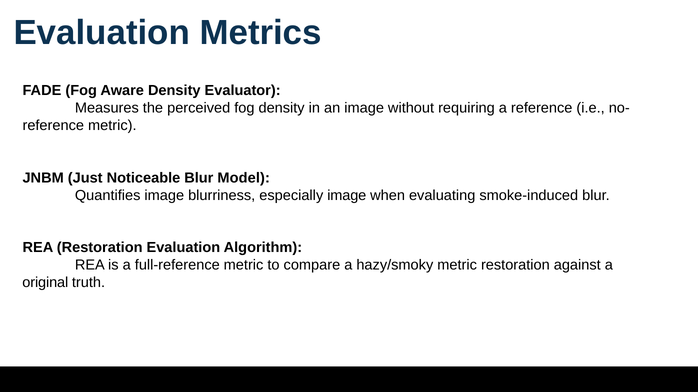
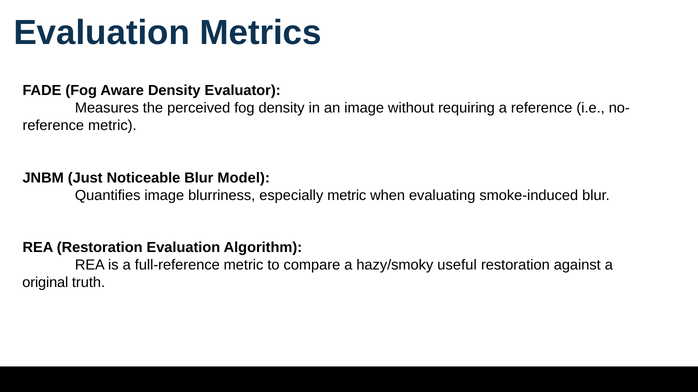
especially image: image -> metric (347, 196)
hazy/smoky metric: metric -> useful (457, 265)
